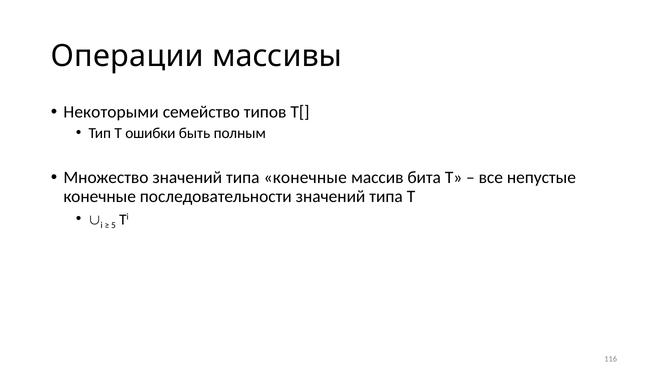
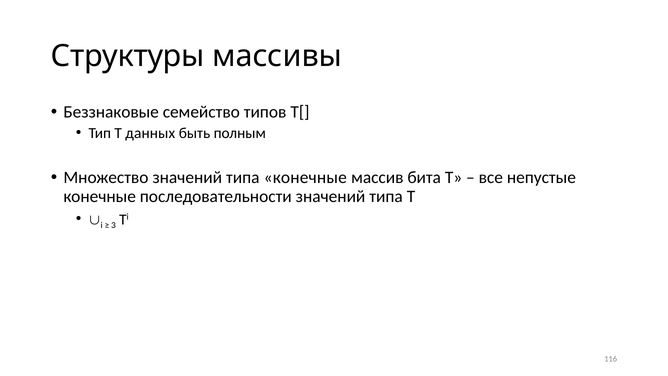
Операции: Операции -> Структуры (128, 56)
Некоторыми: Некоторыми -> Беззнаковые (111, 112)
ошибки: ошибки -> данных (150, 133)
5: 5 -> 3 (113, 225)
